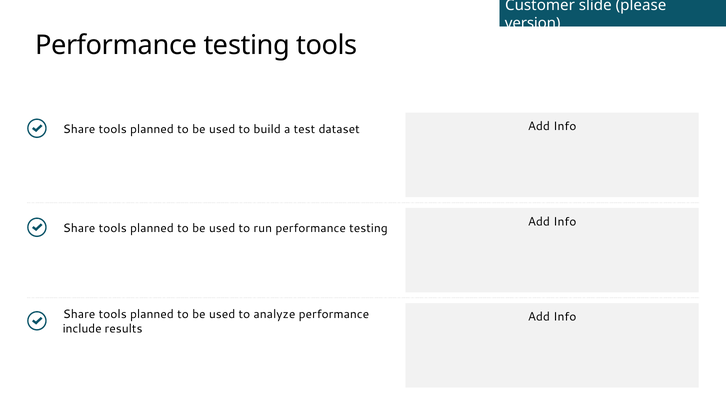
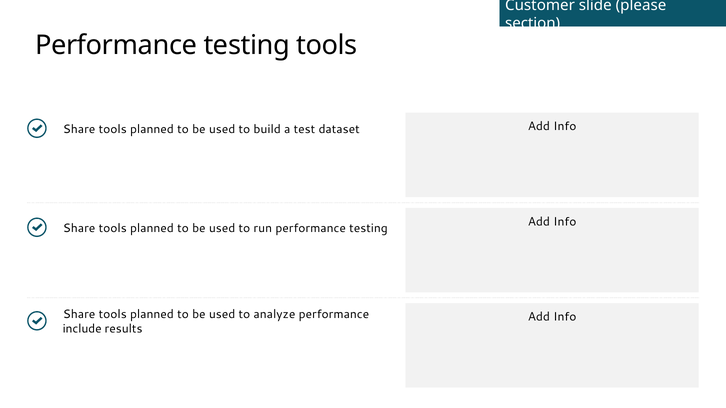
version: version -> section (533, 23)
